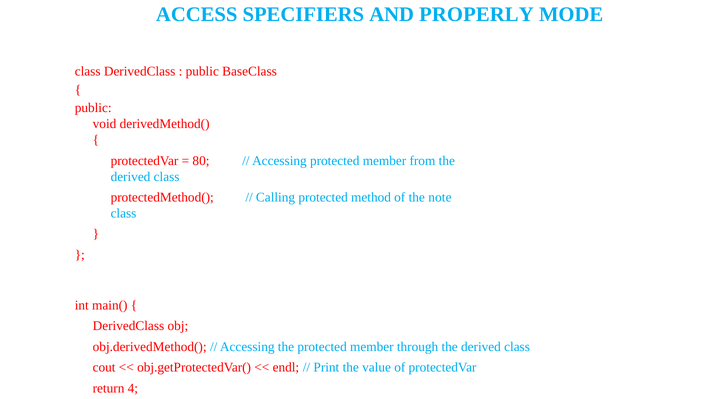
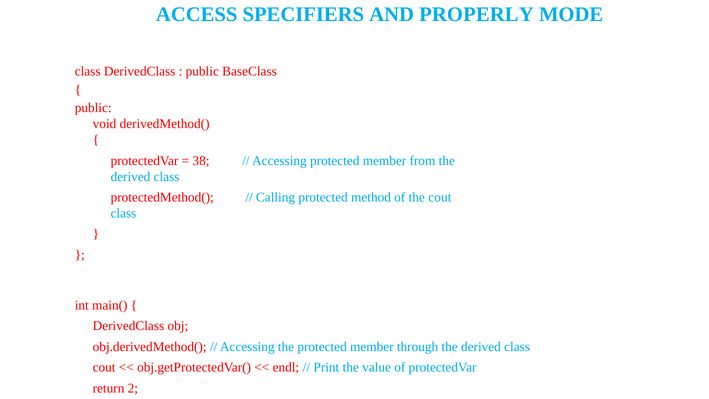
80: 80 -> 38 (201, 161)
the note: note -> cout (440, 197)
4: 4 -> 2 (133, 388)
